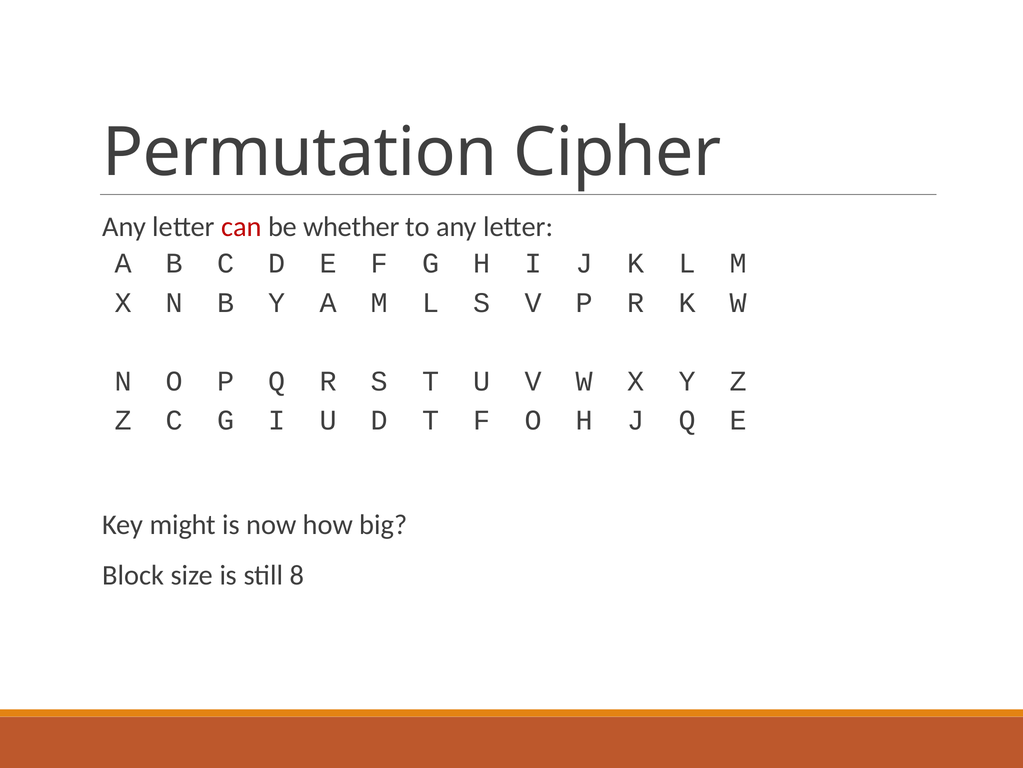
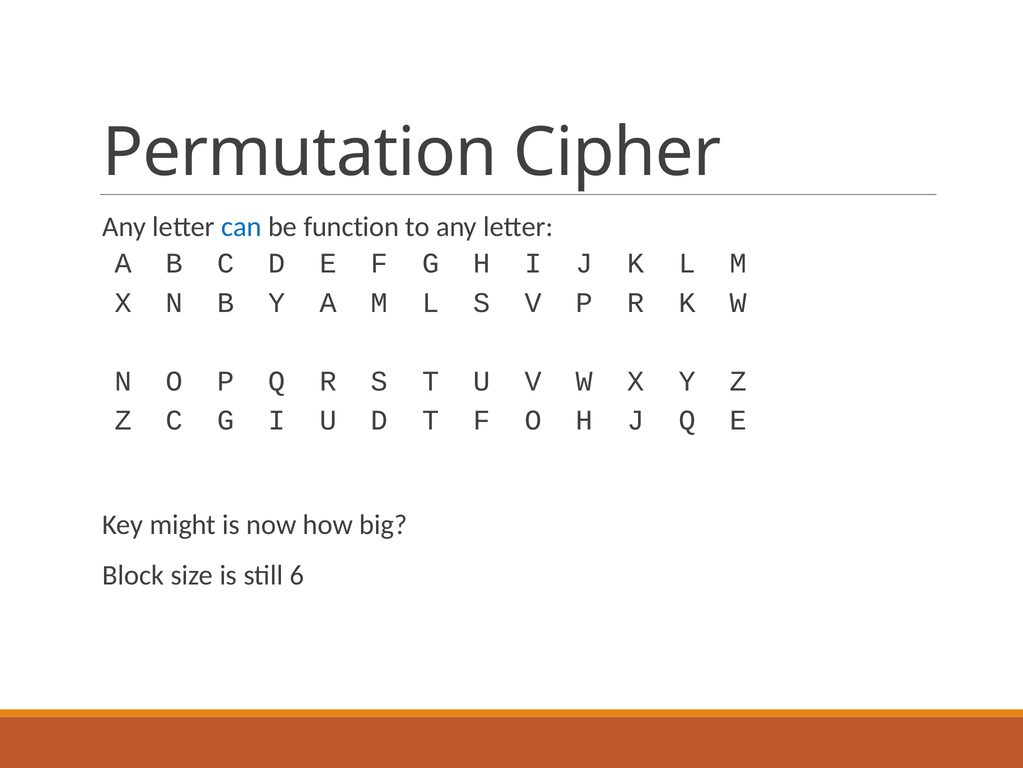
can colour: red -> blue (241, 227)
whether: whether -> function (351, 227)
8: 8 -> 6 (297, 575)
